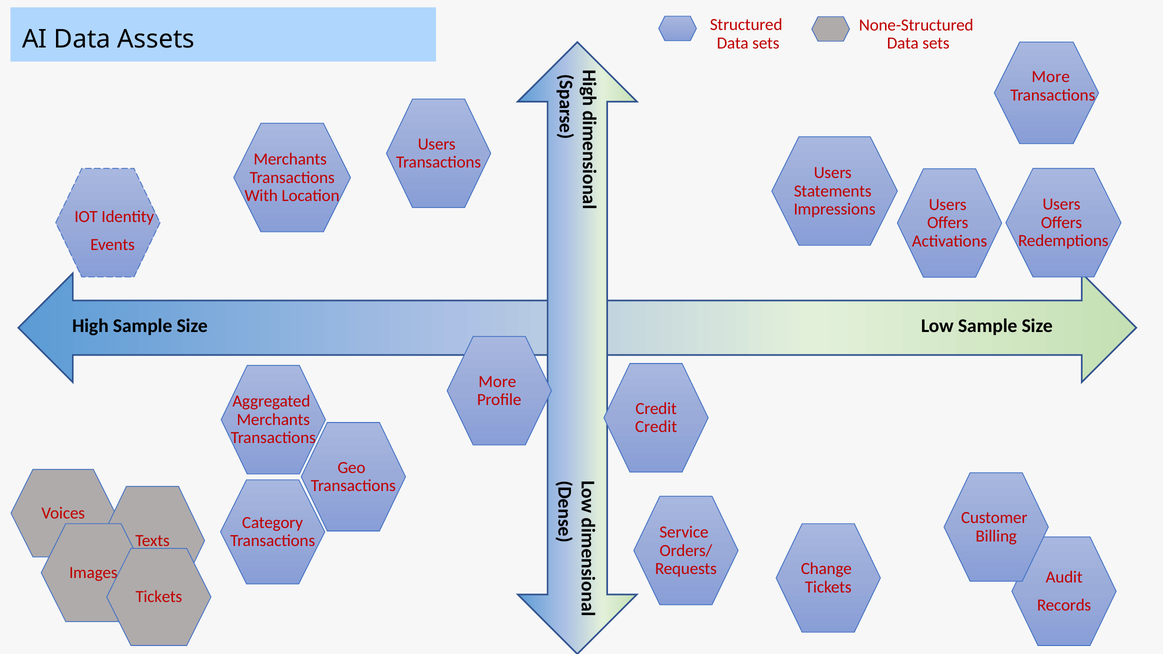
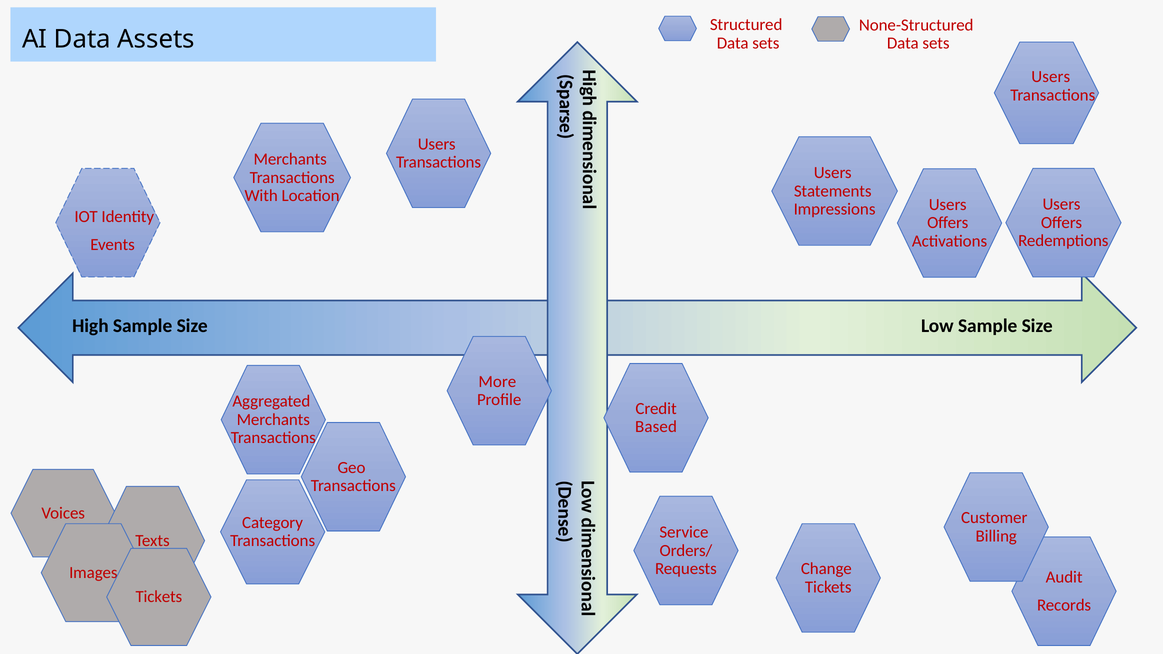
More: More -> Users (1051, 77)
Credit: Credit -> Based (656, 427)
